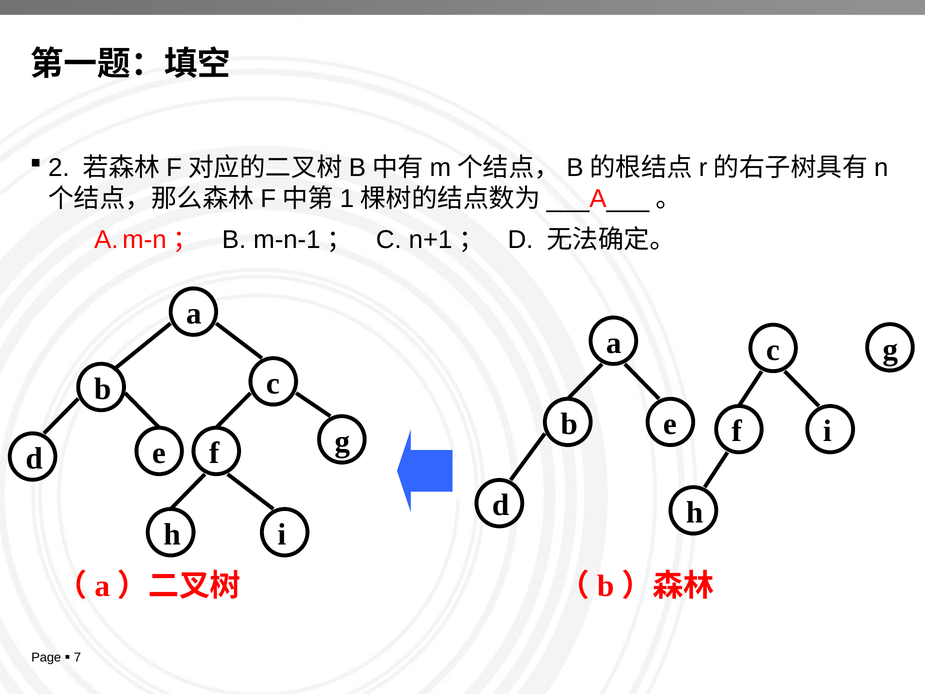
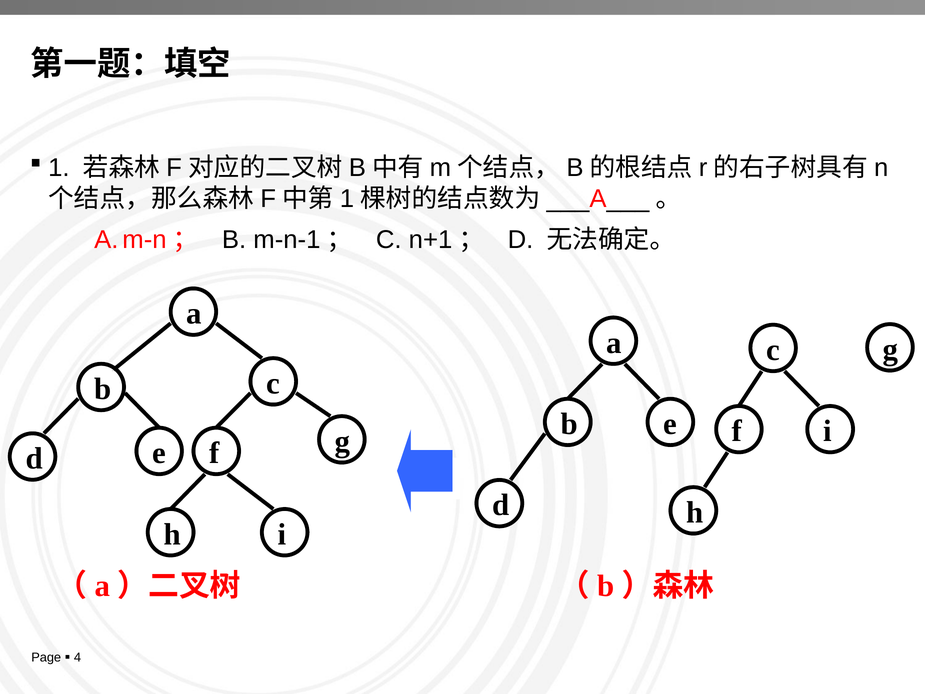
2: 2 -> 1 (59, 168)
7: 7 -> 4 (78, 657)
